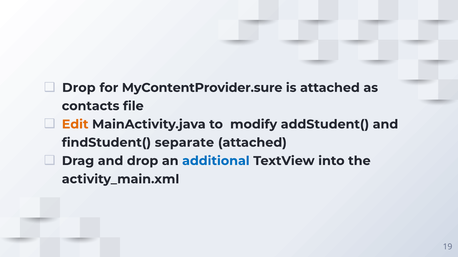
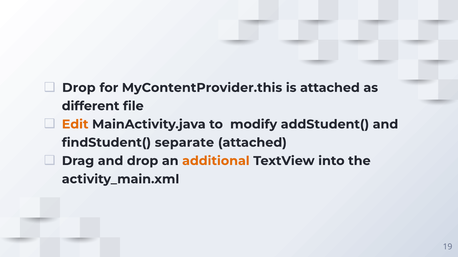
MyContentProvider.sure: MyContentProvider.sure -> MyContentProvider.this (202, 88)
contacts: contacts -> different (91, 106)
additional colour: blue -> orange (216, 161)
